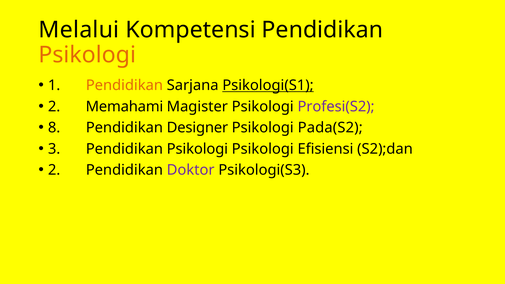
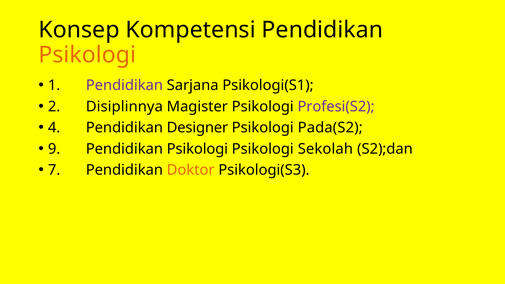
Melalui: Melalui -> Konsep (79, 30)
Pendidikan colour: orange -> purple (124, 85)
Psikologi(S1 underline: present -> none (268, 85)
Memahami: Memahami -> Disiplinnya (124, 107)
8: 8 -> 4 (54, 128)
3: 3 -> 9 (54, 149)
Efisiensi: Efisiensi -> Sekolah (325, 149)
2: 2 -> 7 (54, 170)
Doktor colour: purple -> orange (191, 170)
